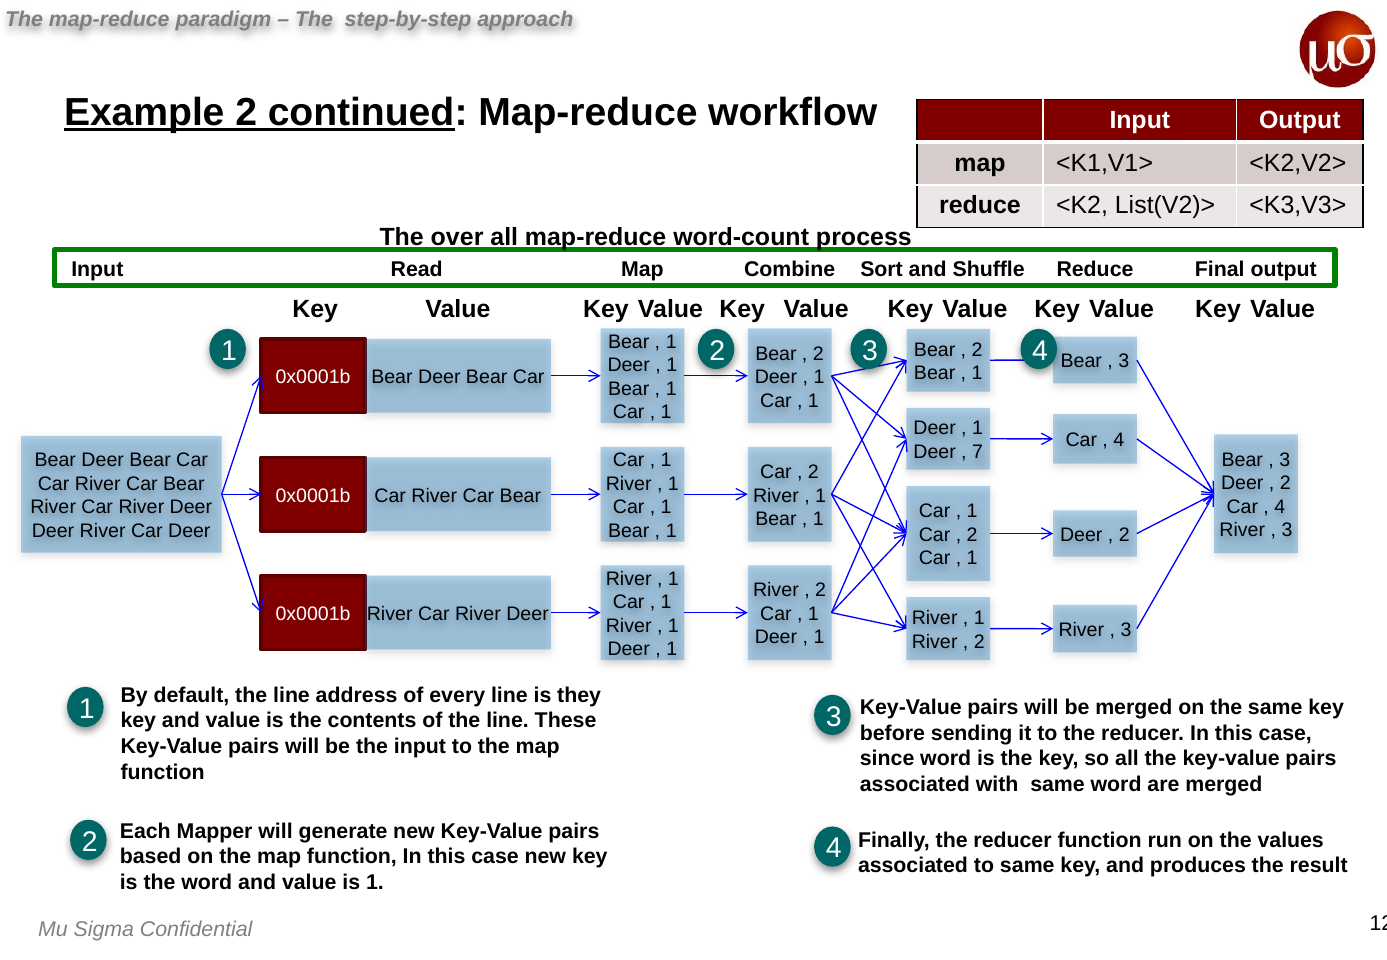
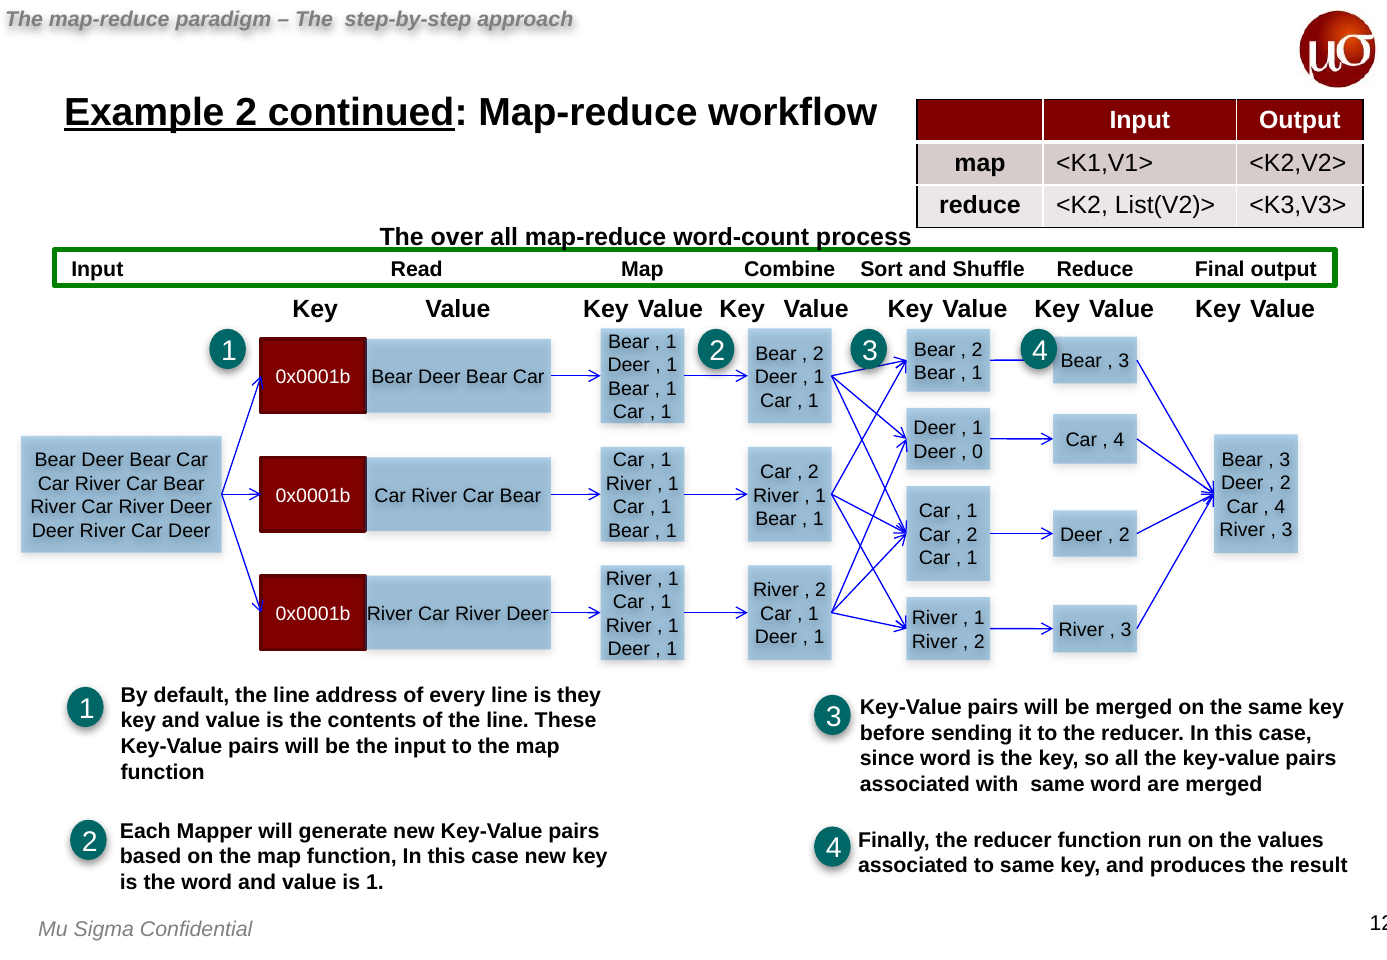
7: 7 -> 0 (978, 452)
